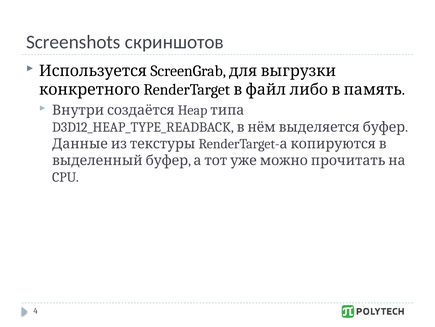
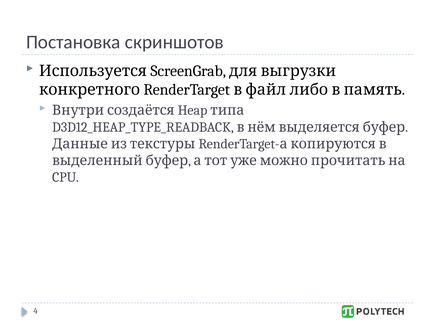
Screenshots: Screenshots -> Постановка (73, 42)
